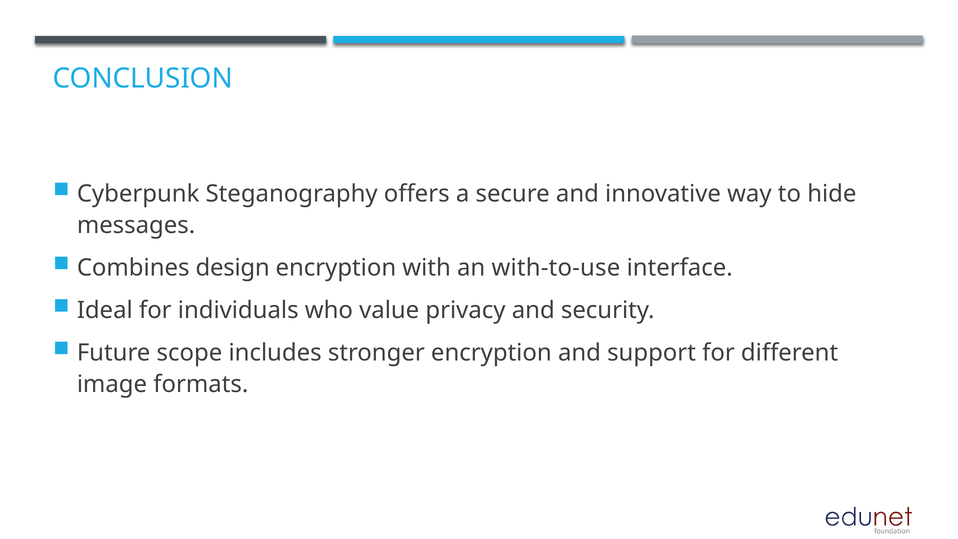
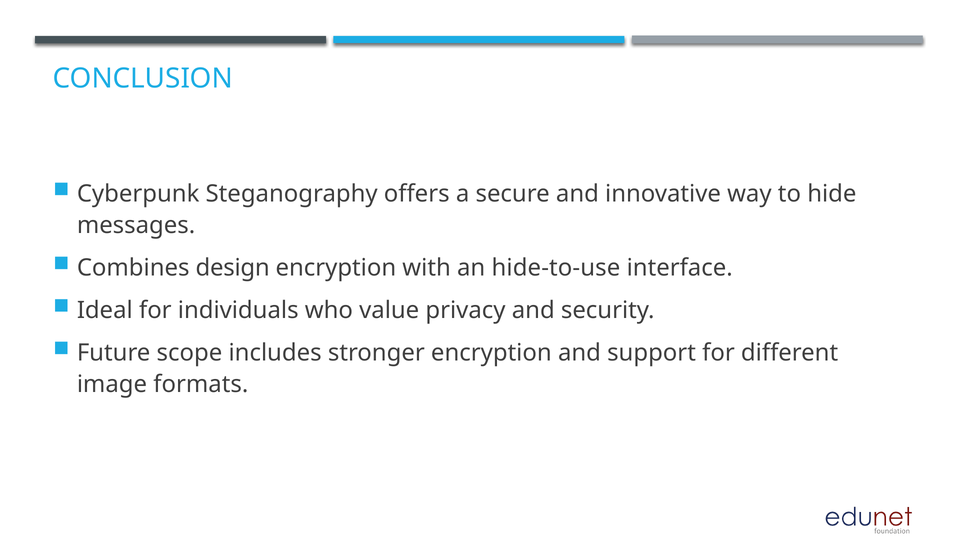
with-to-use: with-to-use -> hide-to-use (556, 268)
